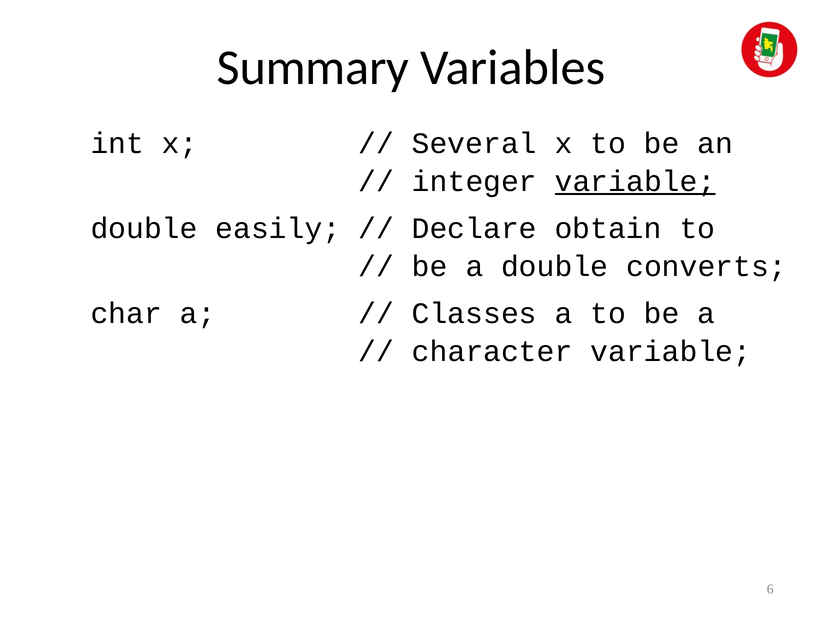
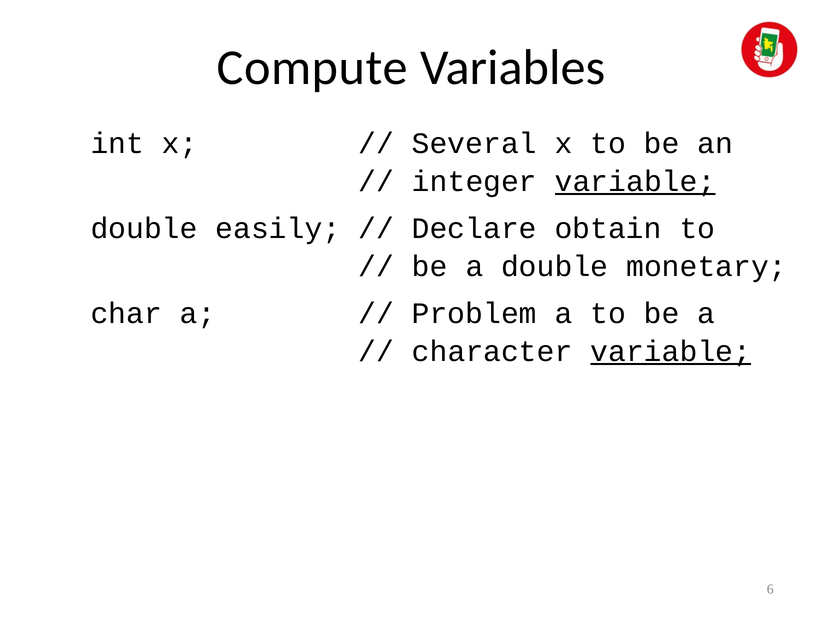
Summary: Summary -> Compute (312, 68)
converts: converts -> monetary (706, 266)
Classes: Classes -> Problem (474, 313)
variable underline: none -> present (671, 351)
